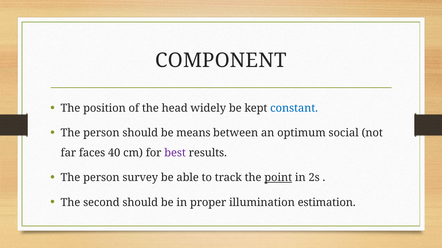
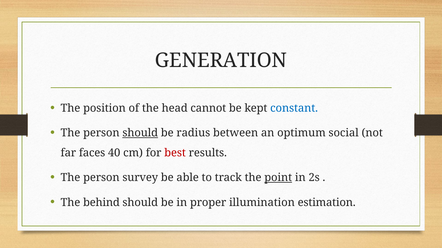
COMPONENT: COMPONENT -> GENERATION (221, 61)
widely: widely -> cannot (208, 108)
should underline: none -> present (140, 133)
means: means -> radius (193, 133)
best colour: purple -> red (175, 153)
second: second -> behind (101, 203)
